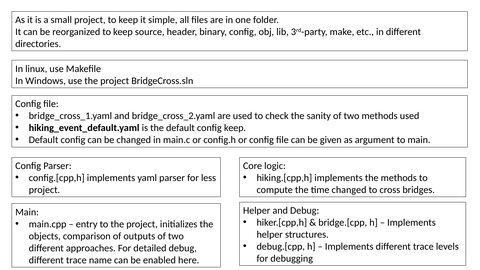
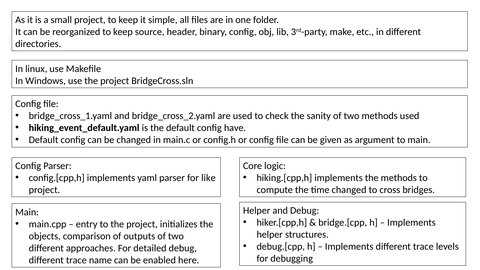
config keep: keep -> have (235, 128)
less: less -> like (208, 178)
